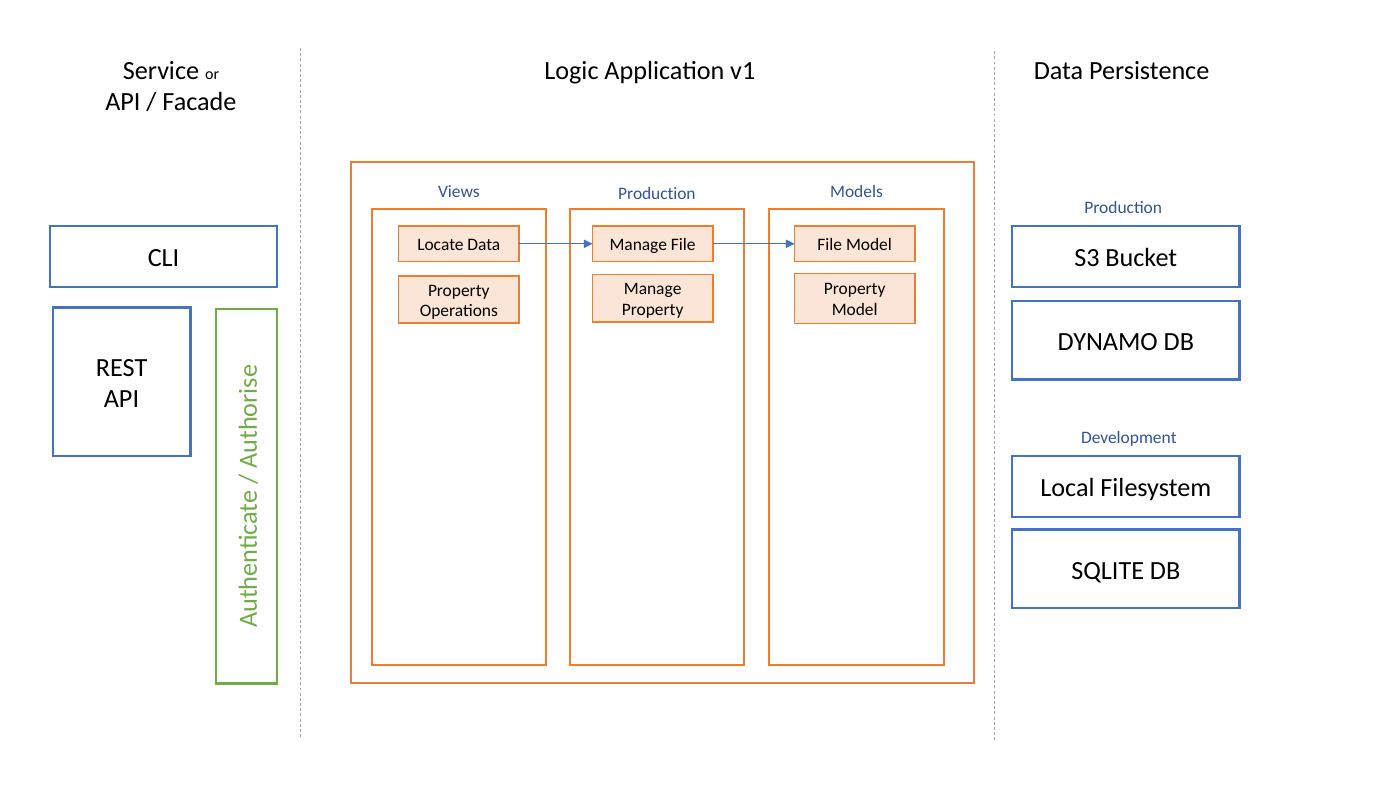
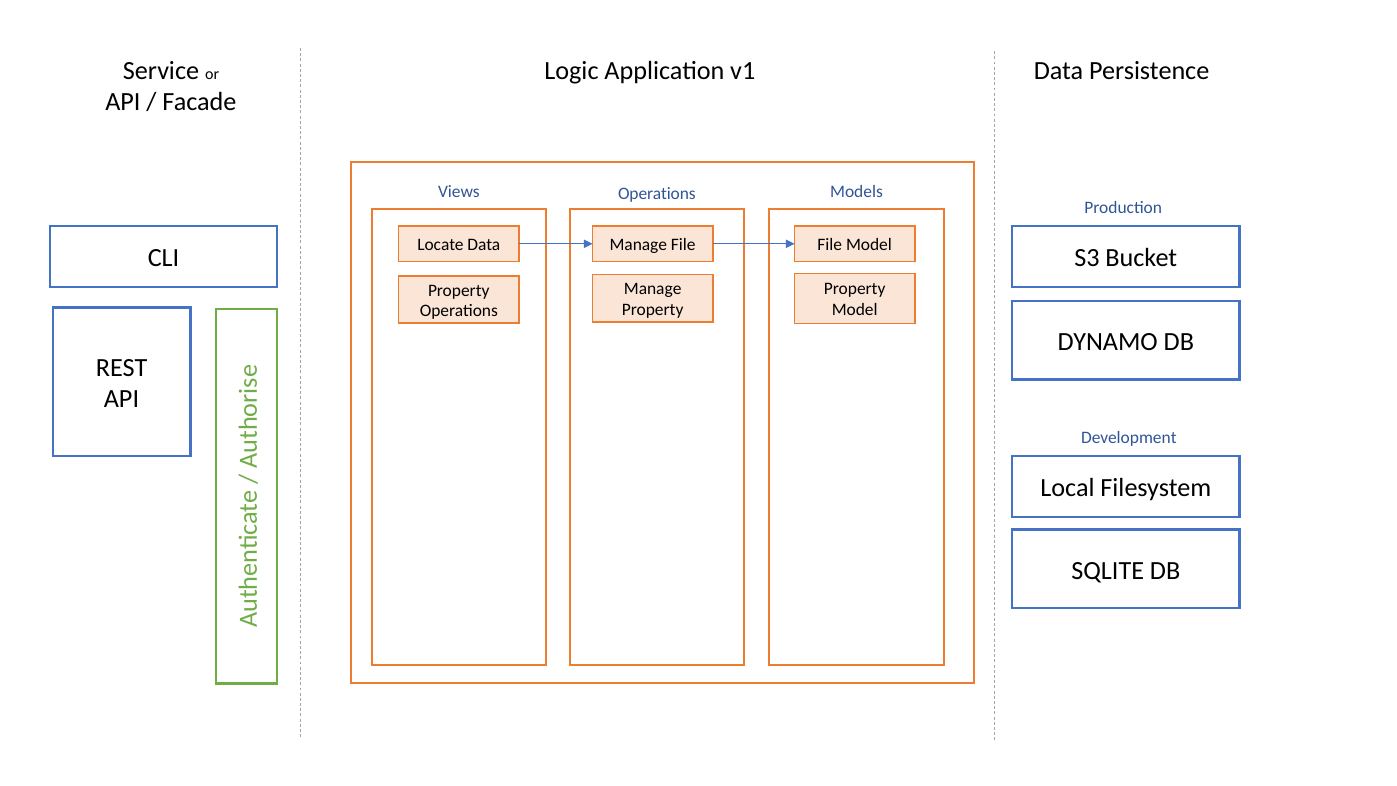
Production: Production -> Operations (657, 194)
